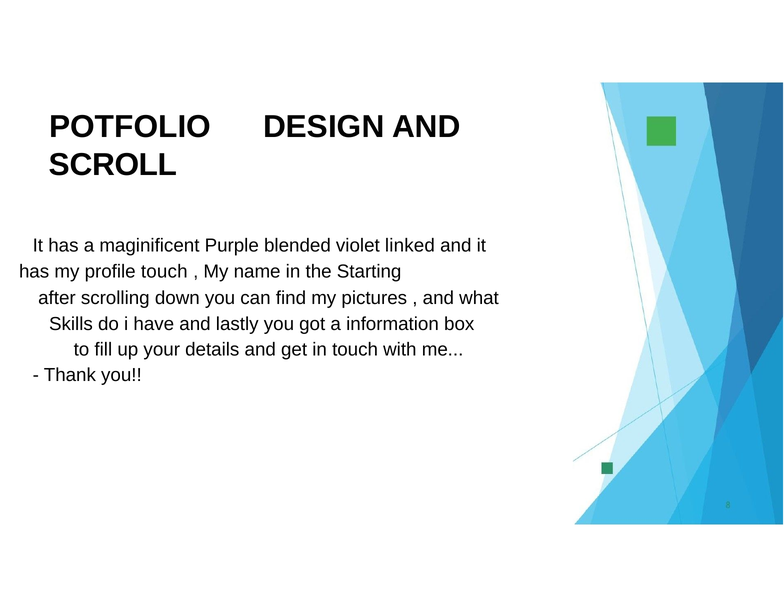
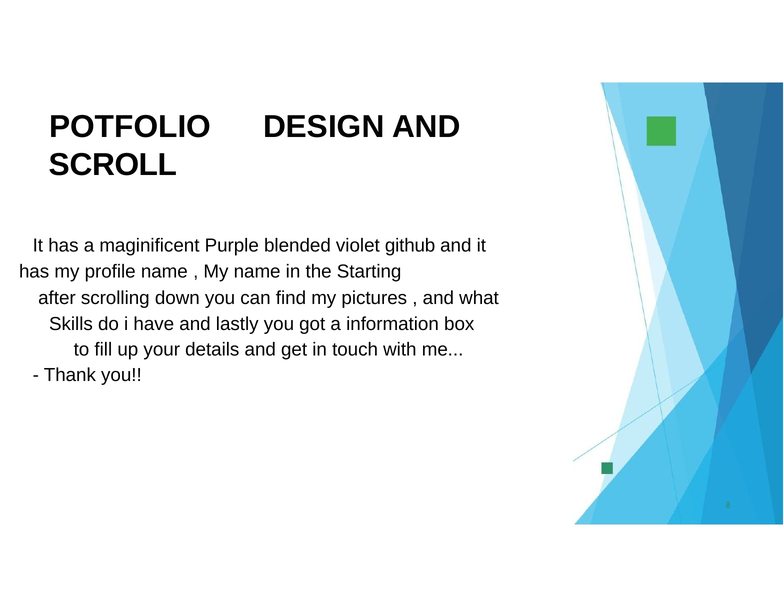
linked: linked -> github (410, 245)
profile touch: touch -> name (164, 272)
